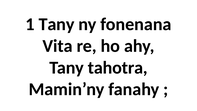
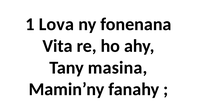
1 Tany: Tany -> Lova (56, 24)
tahotra: tahotra -> masina (118, 67)
